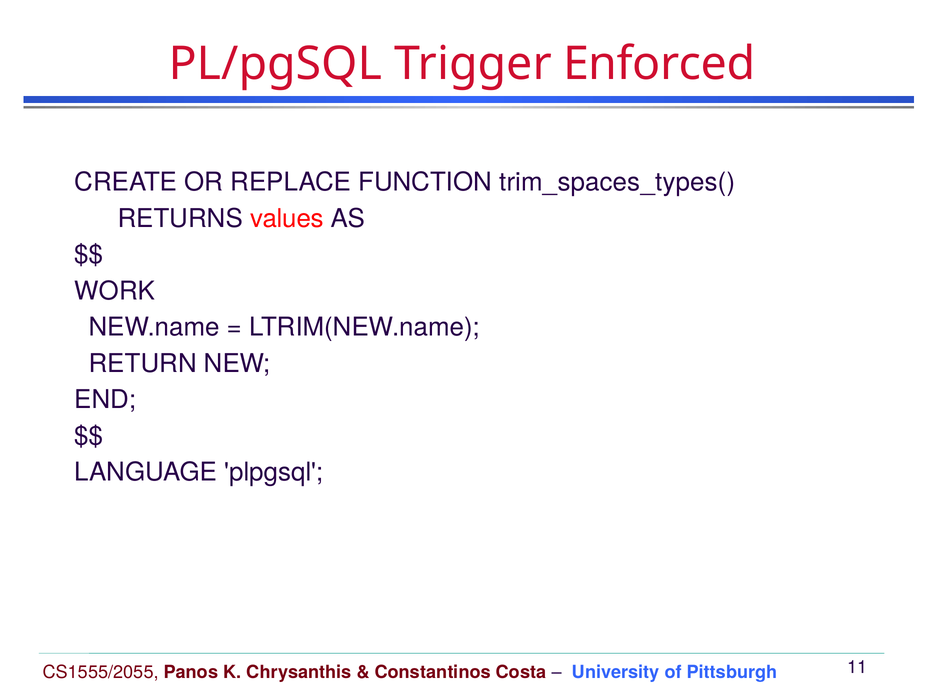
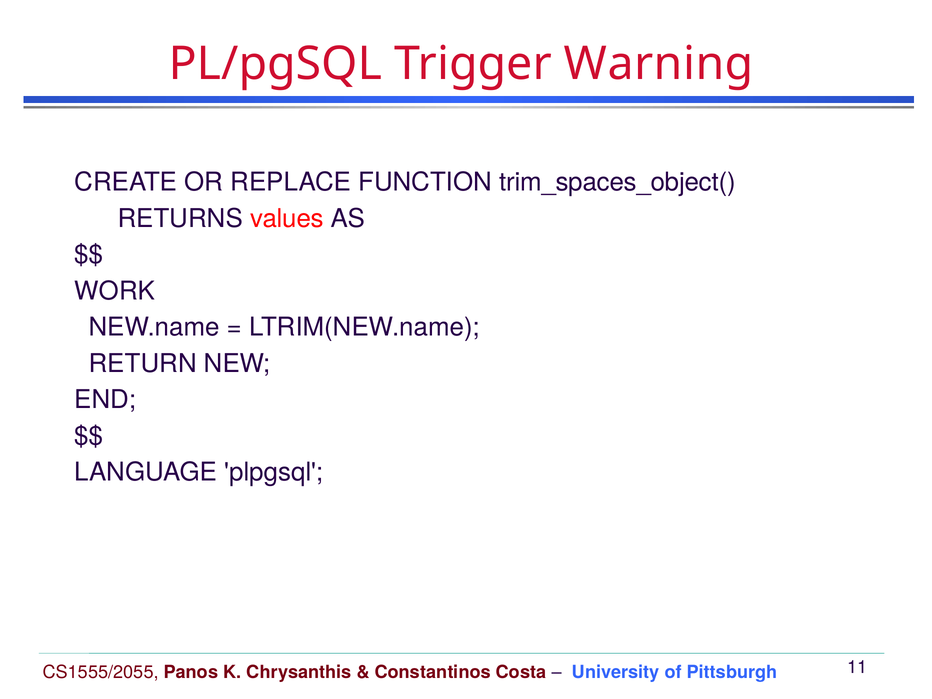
Enforced: Enforced -> Warning (659, 64)
trim_spaces_types(: trim_spaces_types( -> trim_spaces_object( (617, 182)
